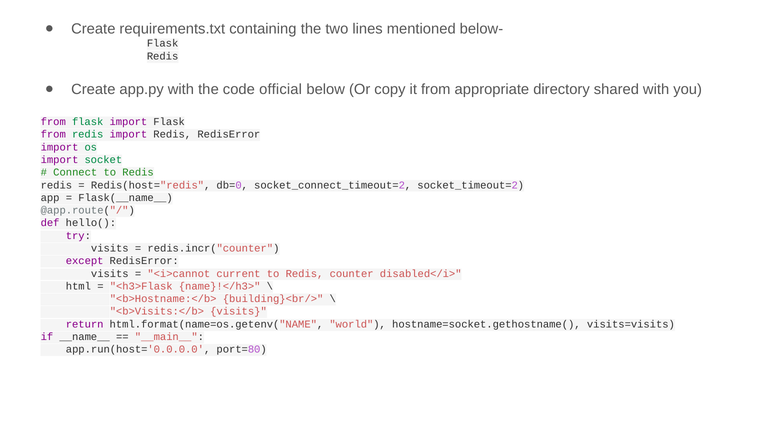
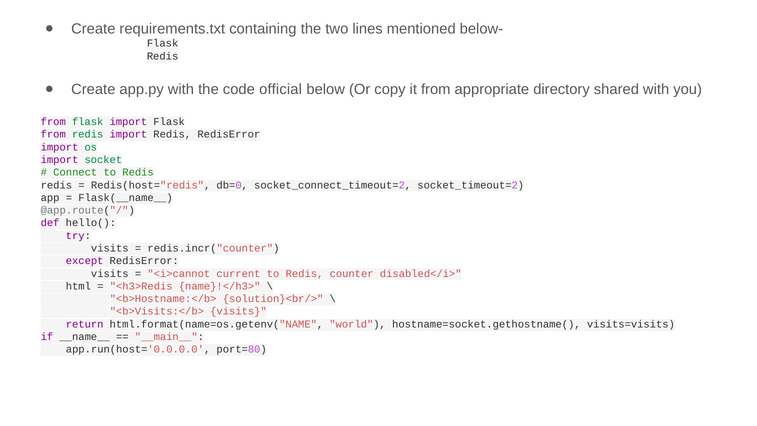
<h3>Flask: <h3>Flask -> <h3>Redis (141, 286)
building}<br/>: building}<br/> -> solution}<br/> (273, 299)
